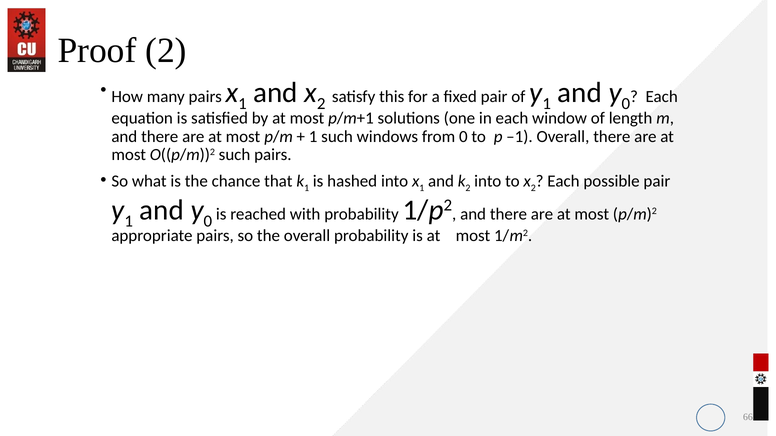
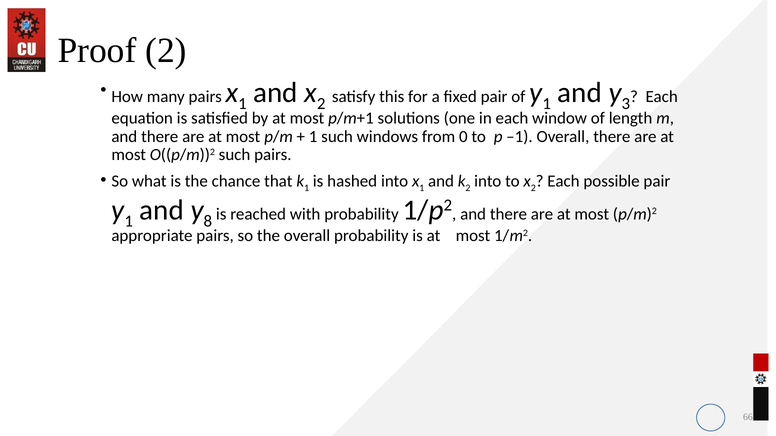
0: 0 -> 3 (626, 104)
0: 0 -> 8 (208, 222)
